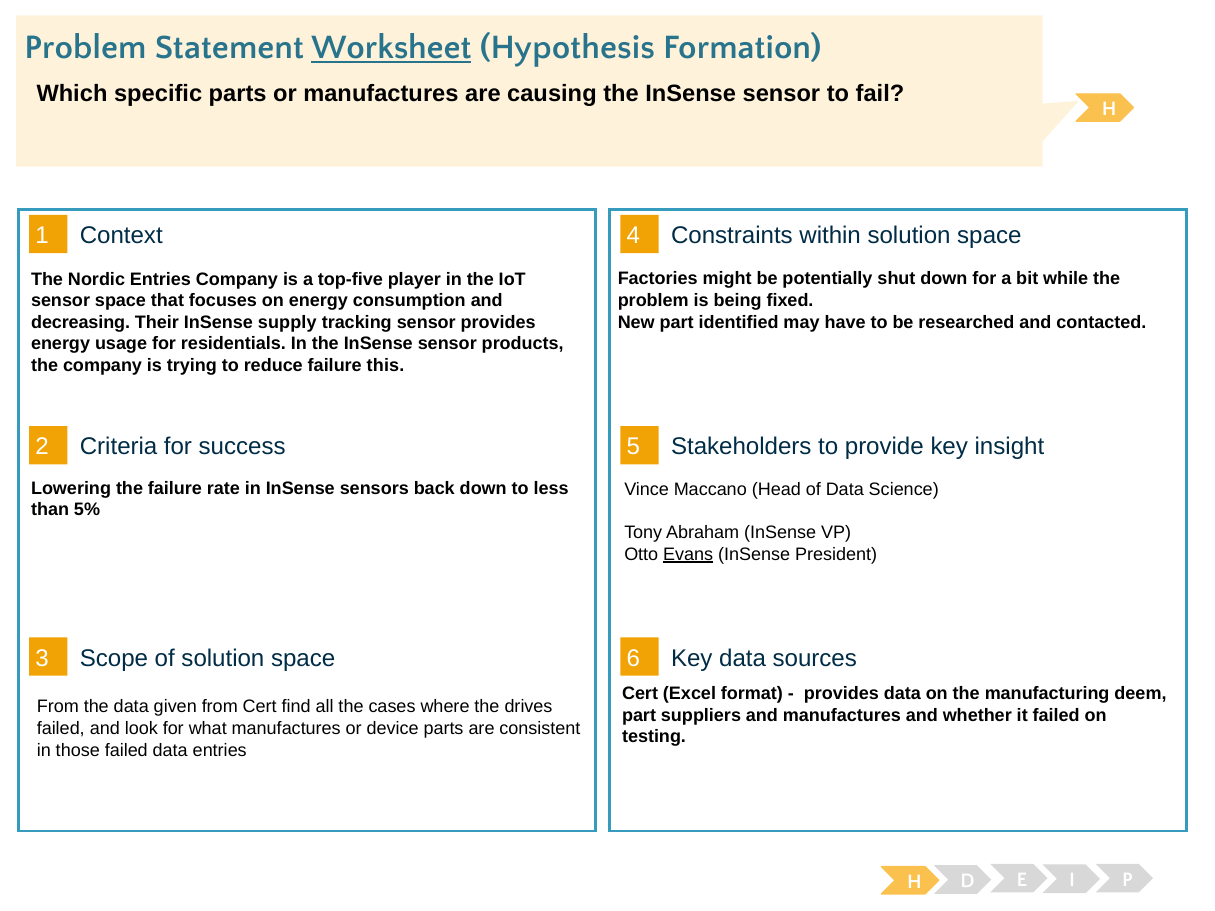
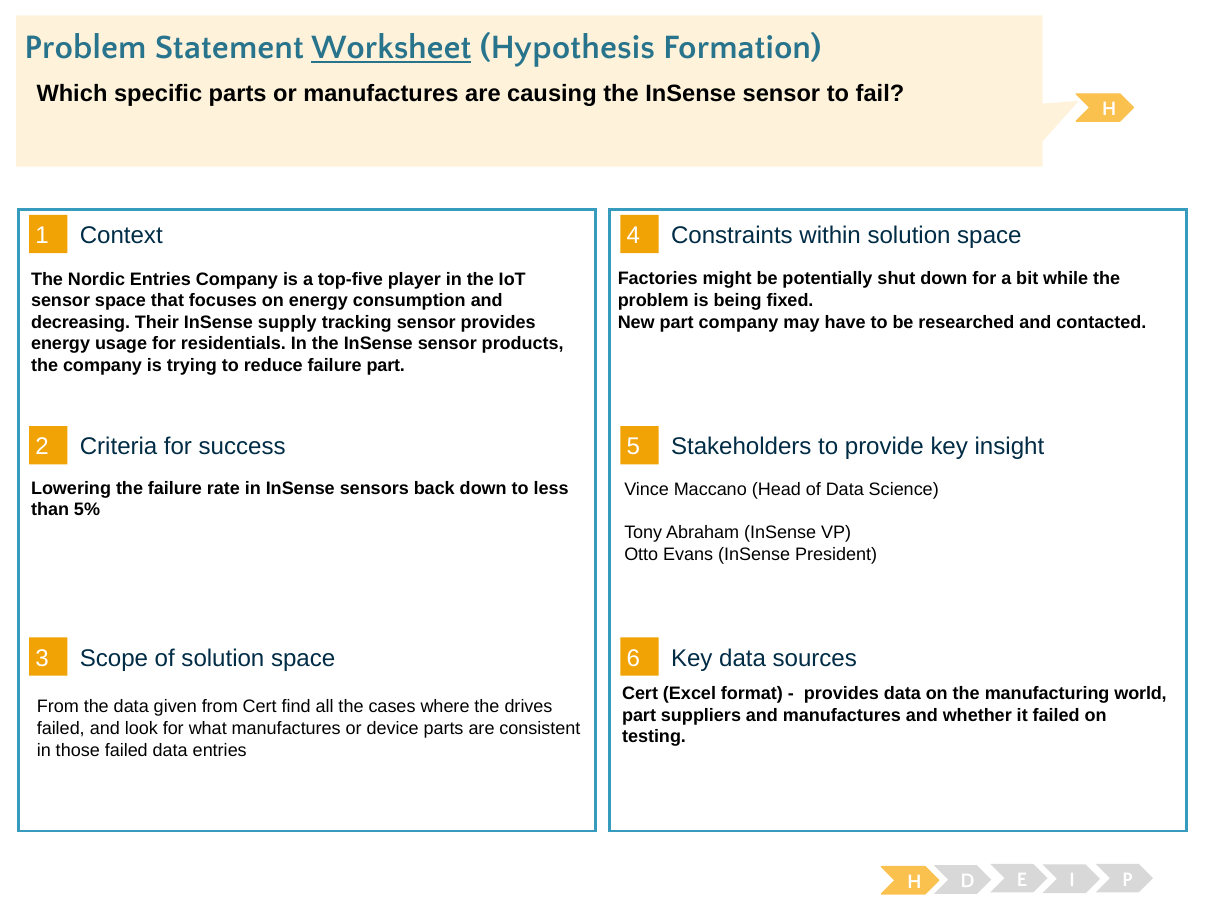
part identified: identified -> company (739, 322)
failure this: this -> part (386, 366)
Evans underline: present -> none (688, 554)
deem: deem -> world (1141, 694)
